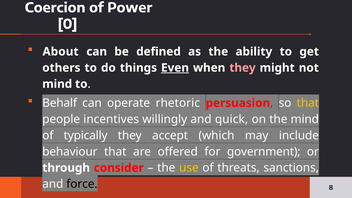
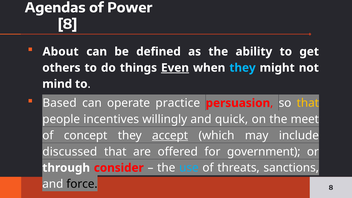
Coercion: Coercion -> Agendas (55, 8)
0: 0 -> 8 (68, 24)
they colour: pink -> light blue (243, 68)
Behalf: Behalf -> Based (60, 103)
rhetoric: rhetoric -> practice (178, 103)
the mind: mind -> meet (305, 119)
typically: typically -> concept (86, 135)
accept underline: none -> present (170, 135)
behaviour: behaviour -> discussed (70, 152)
use colour: yellow -> light blue (189, 168)
